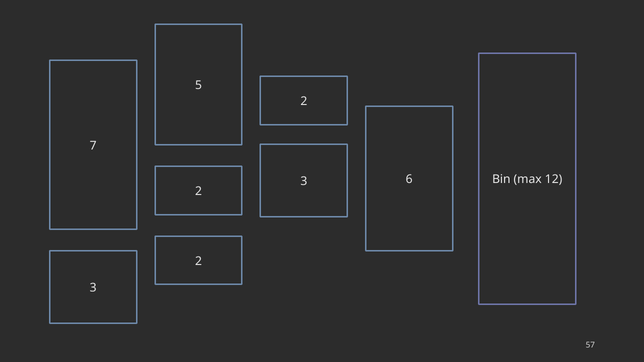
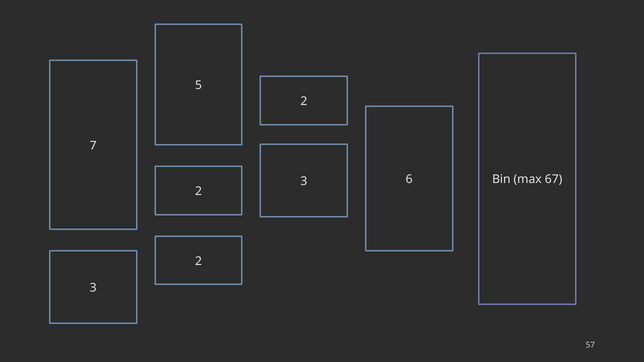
12: 12 -> 67 (554, 179)
